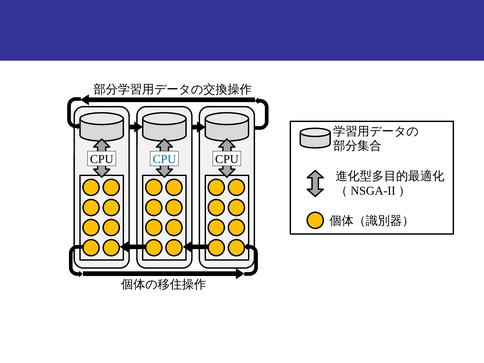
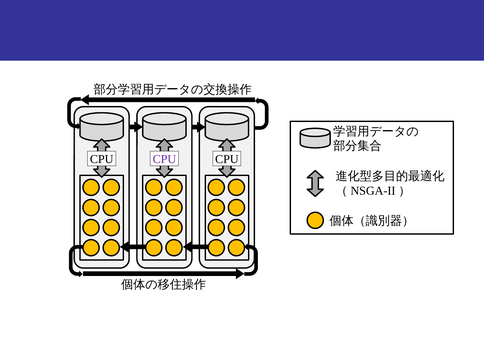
CPU colour: blue -> purple (164, 159)
